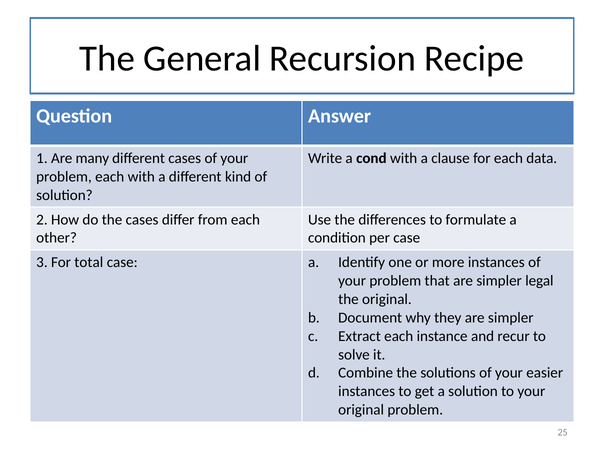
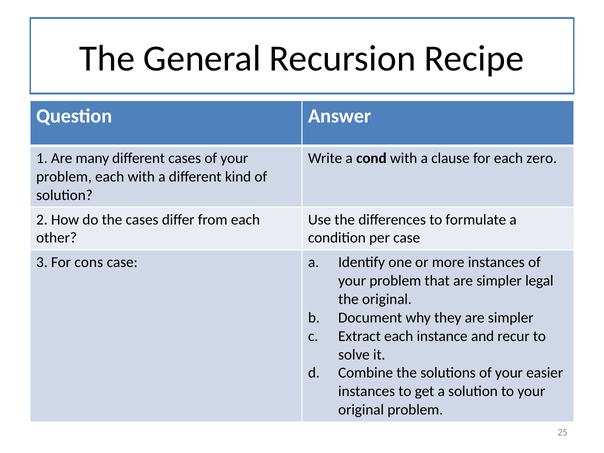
data: data -> zero (542, 158)
total: total -> cons (89, 262)
